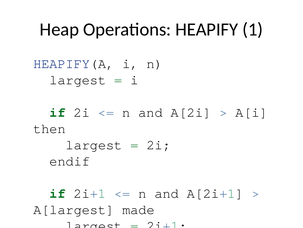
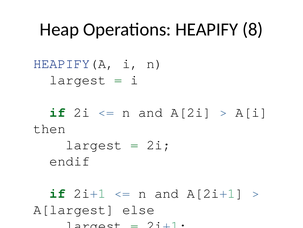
1: 1 -> 8 (253, 29)
made: made -> else (138, 209)
